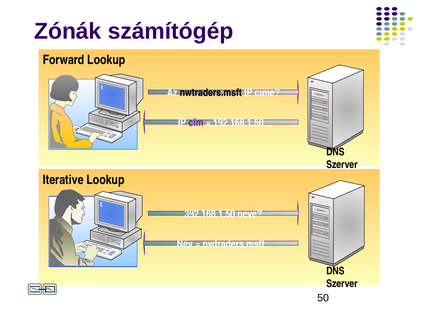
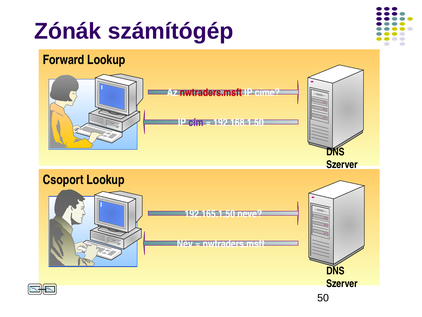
nwtraders.msft colour: black -> red (211, 93)
Iterative: Iterative -> Csoport (63, 180)
392.168.1.50: 392.168.1.50 -> 192.165.1.50 (210, 214)
